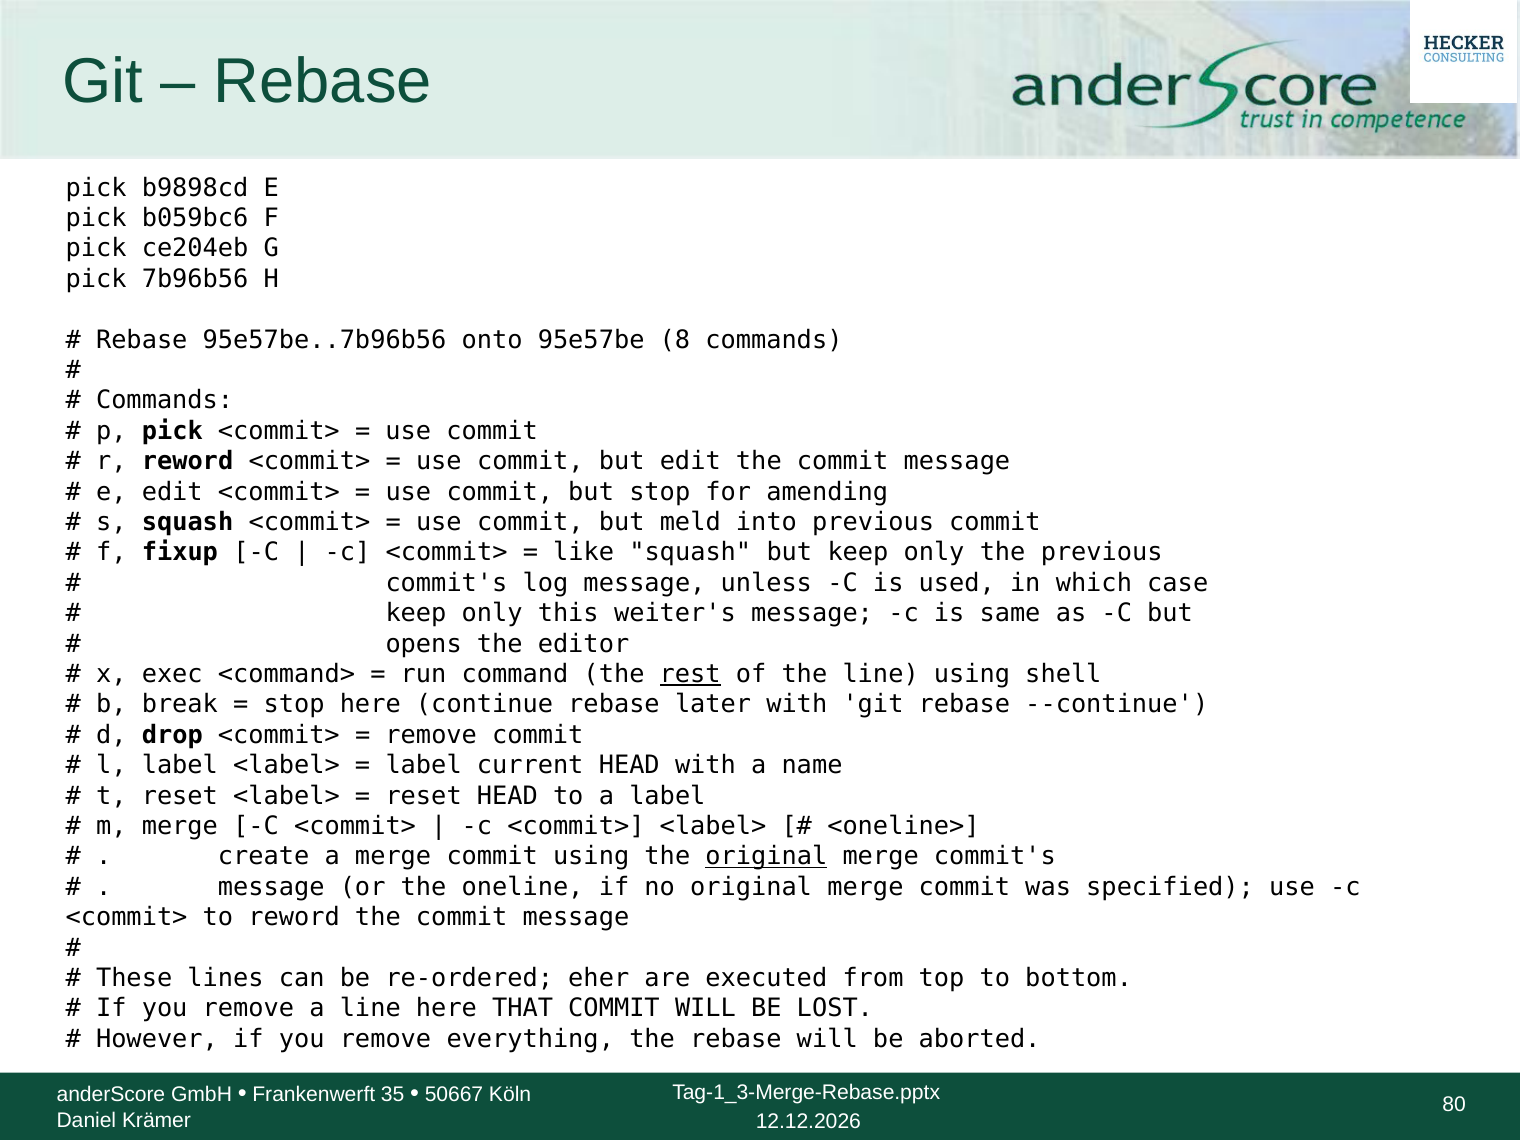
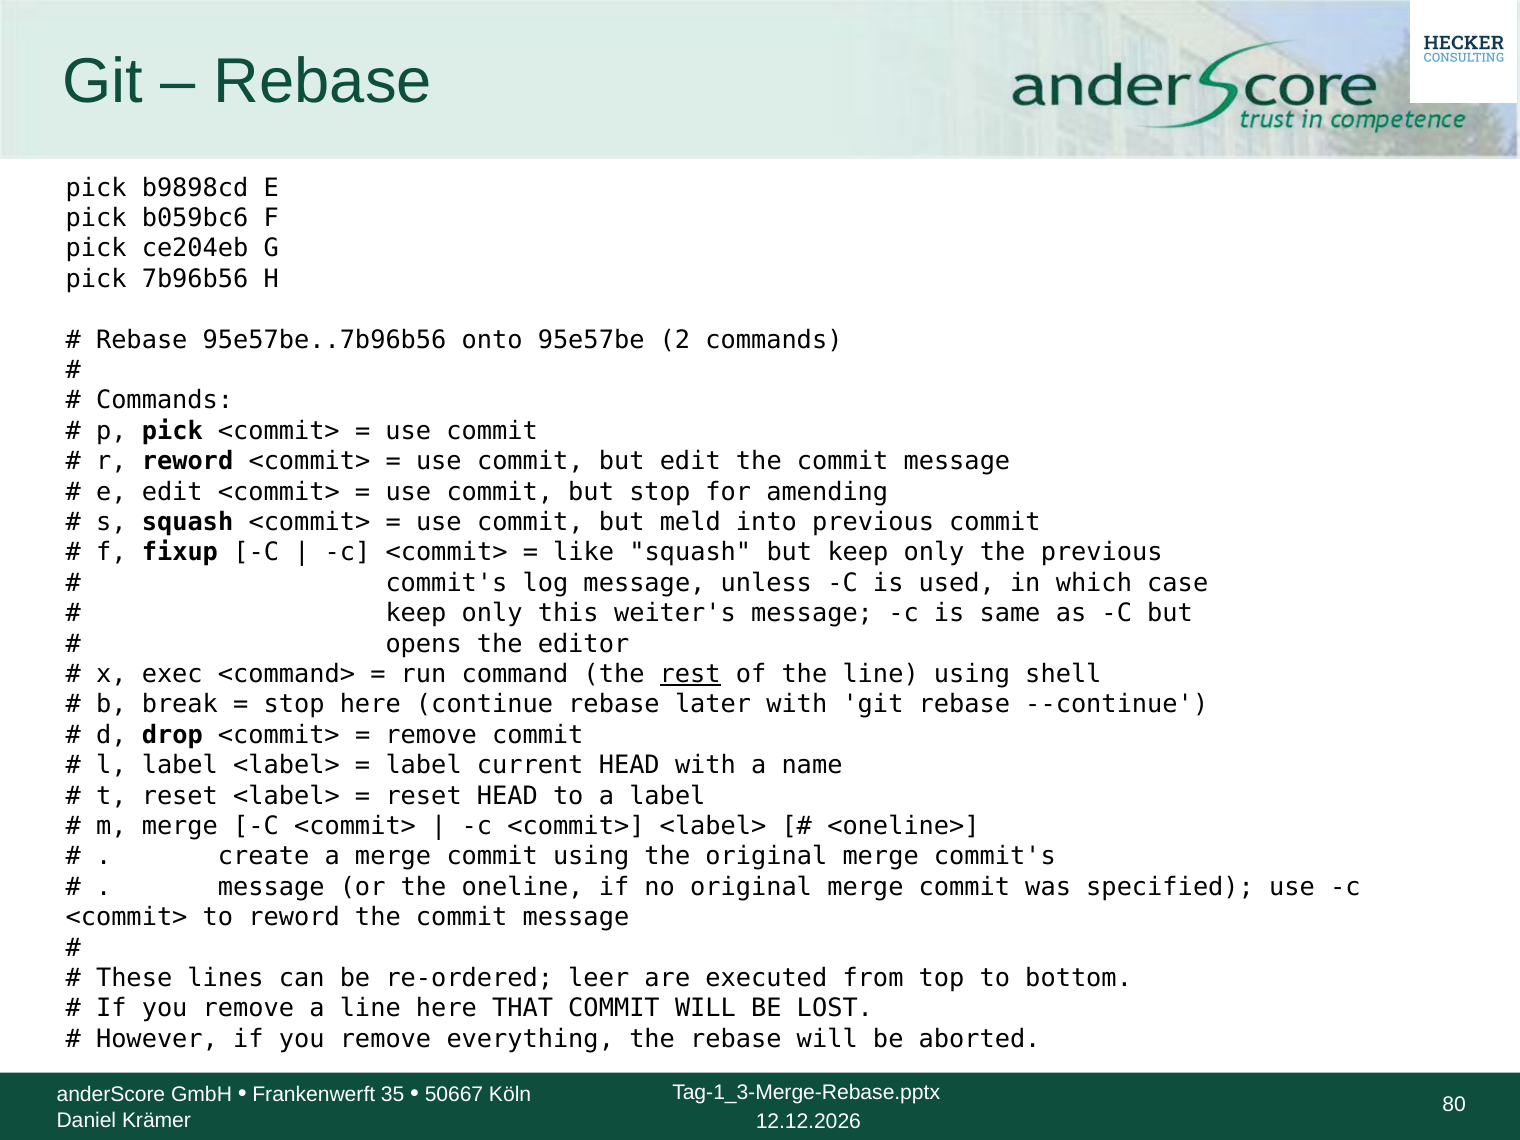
8: 8 -> 2 (675, 340)
original underline: present -> none (766, 856)
eher: eher -> leer (599, 978)
